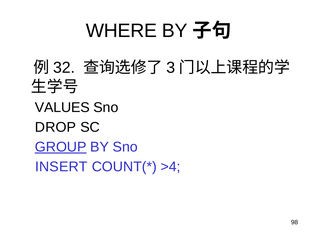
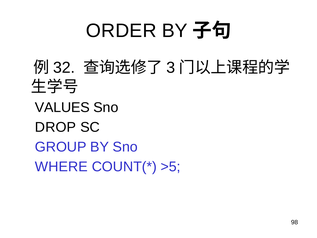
WHERE: WHERE -> ORDER (121, 31)
GROUP underline: present -> none (61, 147)
INSERT: INSERT -> WHERE (61, 167)
>4: >4 -> >5 (171, 167)
